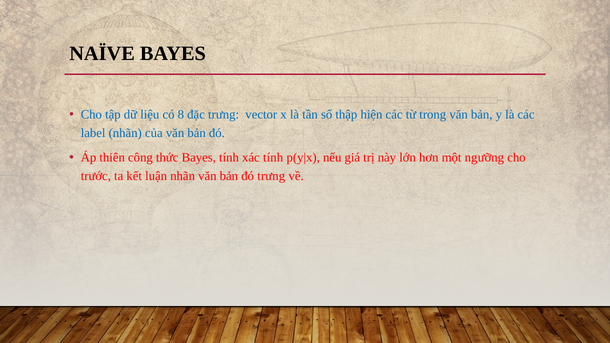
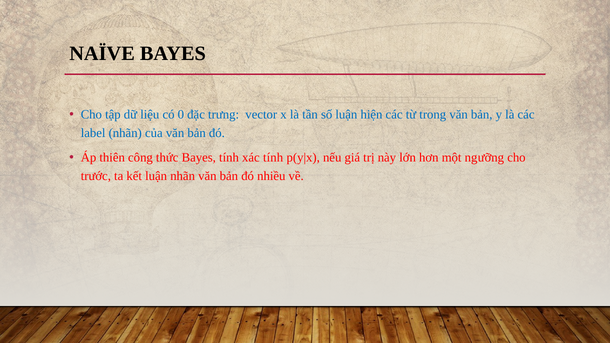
8: 8 -> 0 (181, 115)
số thập: thập -> luận (346, 115)
đó trưng: trưng -> nhiều (271, 176)
